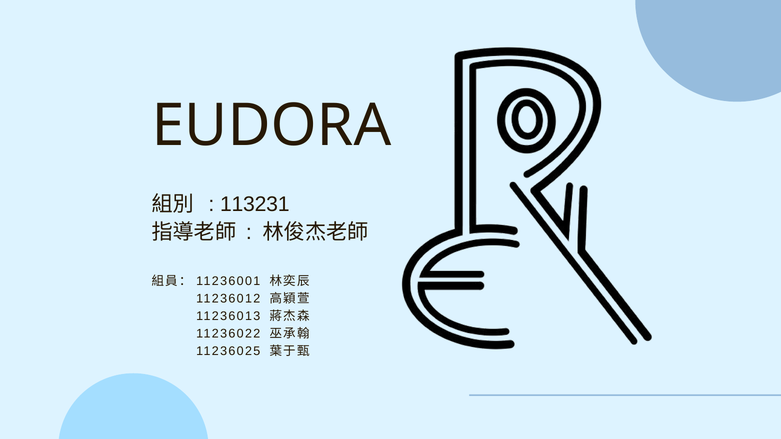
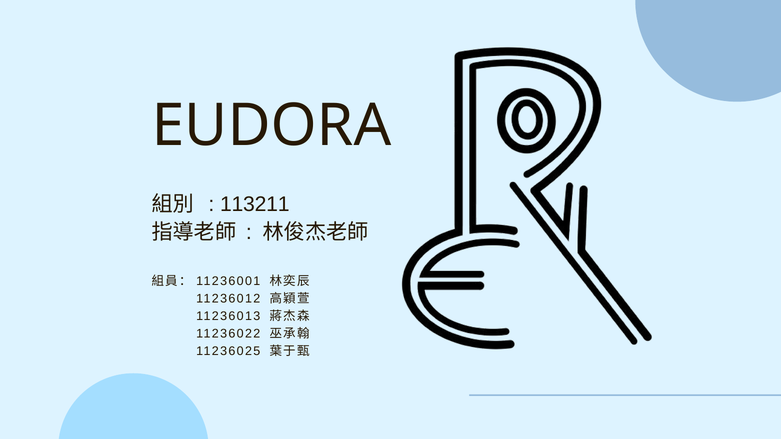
113231: 113231 -> 113211 (255, 205)
